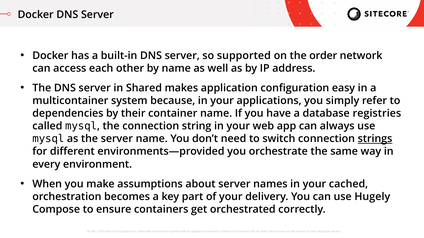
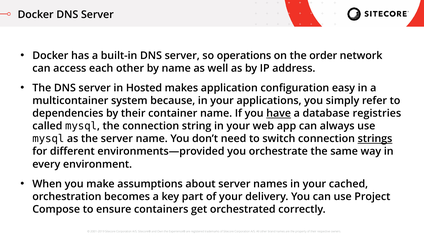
supported: supported -> operations (244, 56)
Shared: Shared -> Hosted (144, 88)
have underline: none -> present (279, 114)
Hugely: Hugely -> Project (372, 197)
